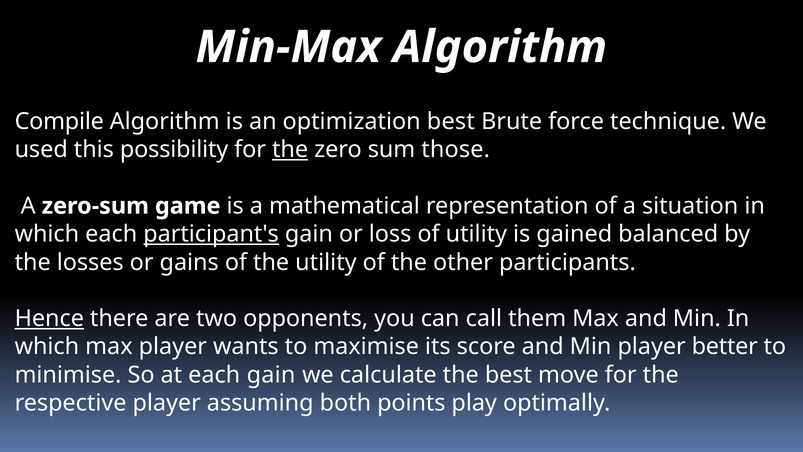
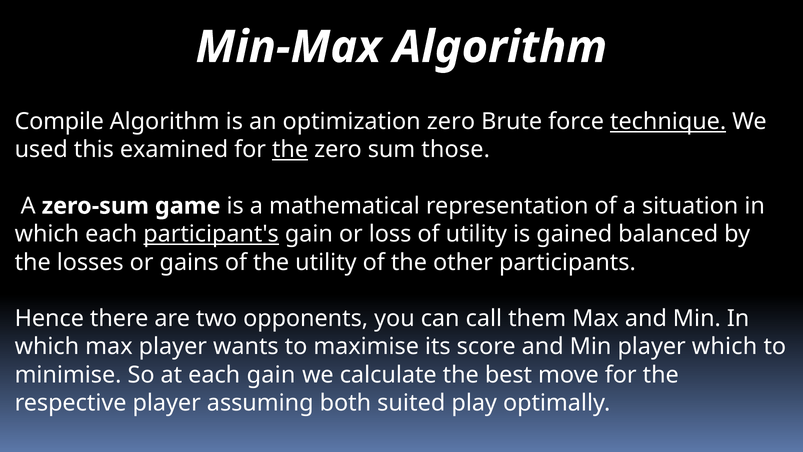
optimization best: best -> zero (451, 121)
technique underline: none -> present (668, 121)
possibility: possibility -> examined (174, 150)
Hence underline: present -> none (49, 318)
player better: better -> which (725, 346)
points: points -> suited (411, 403)
